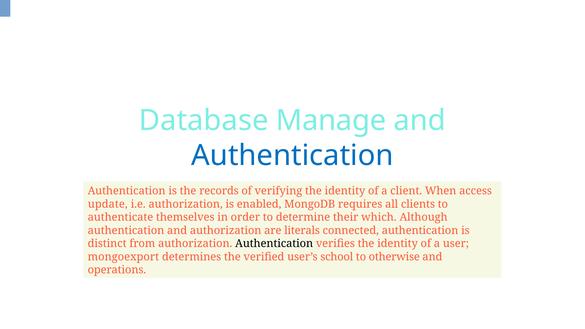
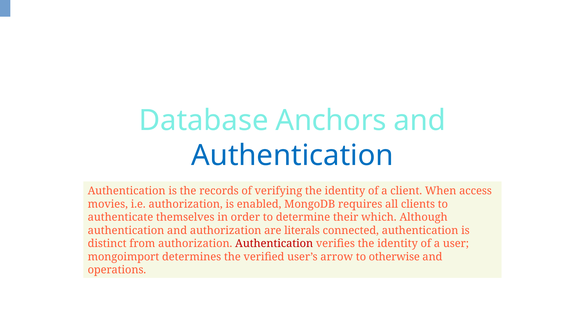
Manage: Manage -> Anchors (331, 120)
update: update -> movies (108, 204)
Authentication colour: black -> red (274, 244)
mongoexport: mongoexport -> mongoimport (123, 257)
school: school -> arrow (337, 257)
